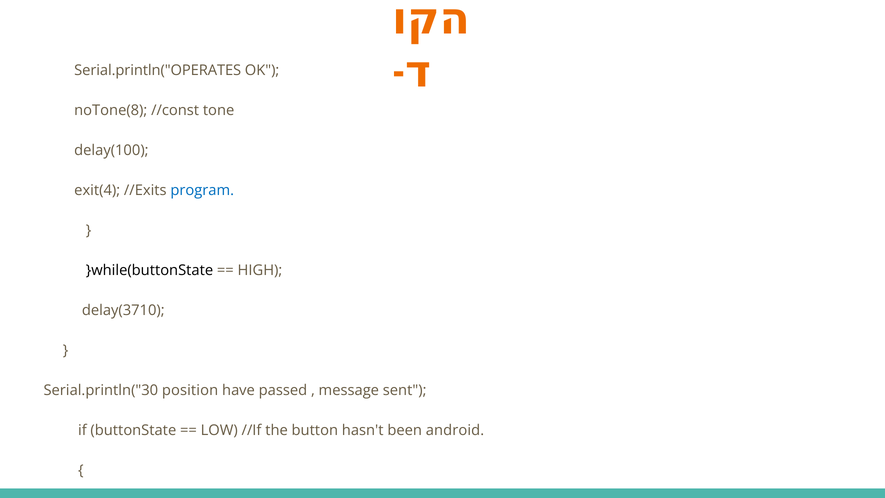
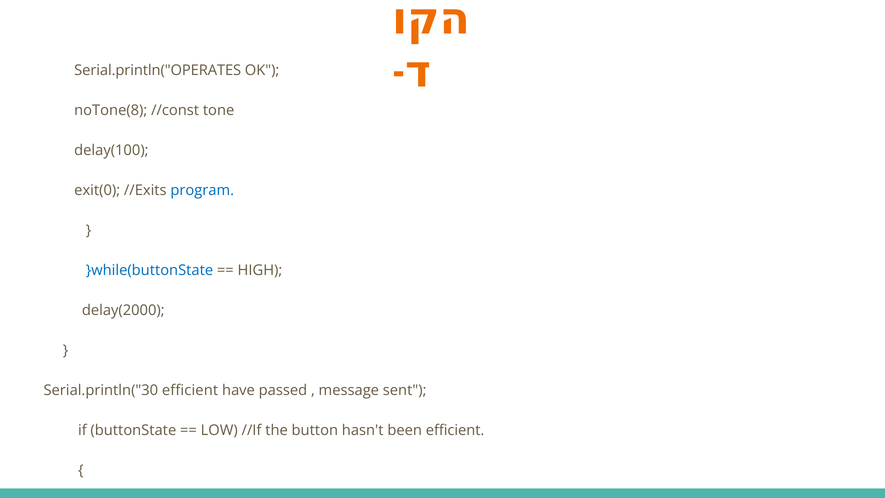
exit(4: exit(4 -> exit(0 (97, 190)
}while(buttonState colour: black -> blue (149, 270)
delay(3710: delay(3710 -> delay(2000 (123, 310)
Serial.println("30 position: position -> efficient (190, 390)
been android: android -> efficient (455, 430)
